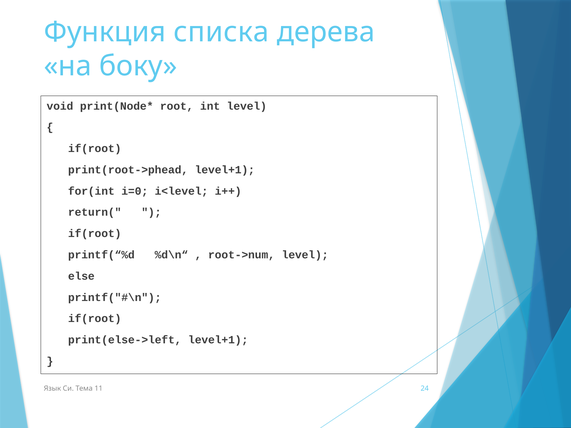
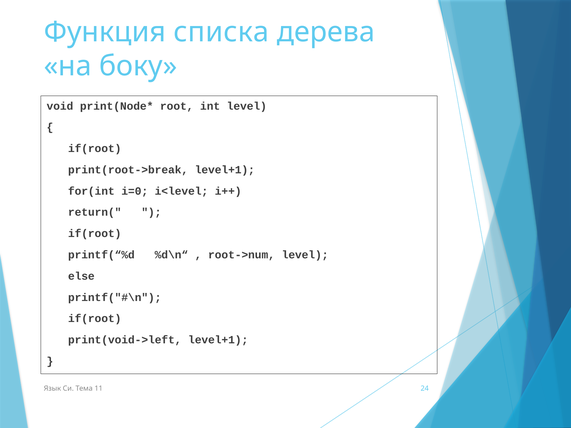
print(root->phead: print(root->phead -> print(root->break (128, 170)
print(else->left: print(else->left -> print(void->left (125, 340)
